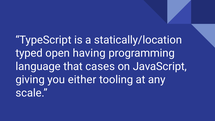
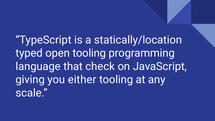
open having: having -> tooling (89, 53)
cases: cases -> check (100, 66)
